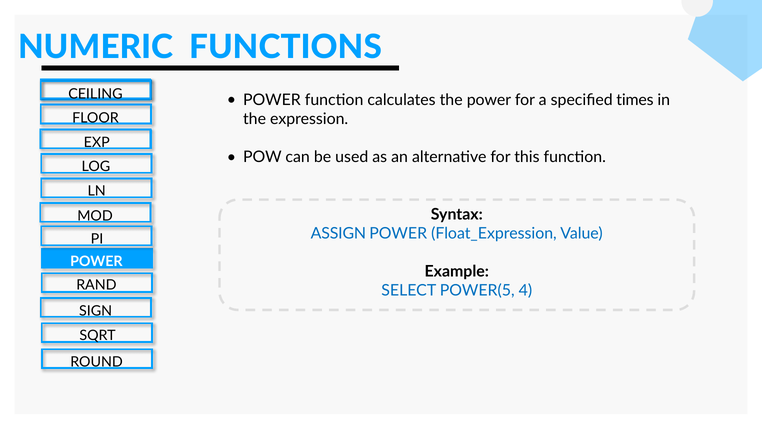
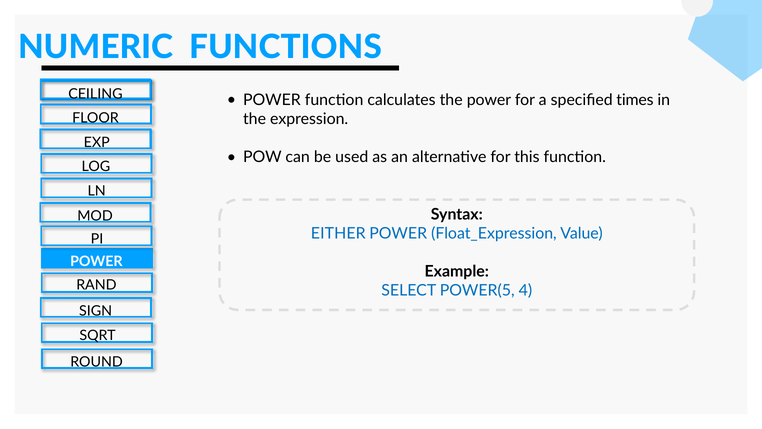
ASSIGN: ASSIGN -> EITHER (338, 233)
